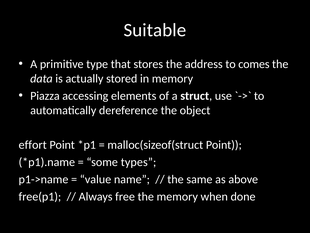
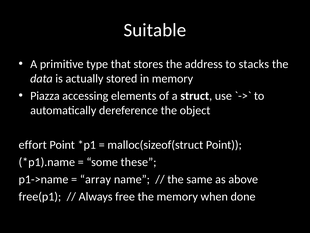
comes: comes -> stacks (254, 64)
types: types -> these (139, 162)
value: value -> array (95, 179)
